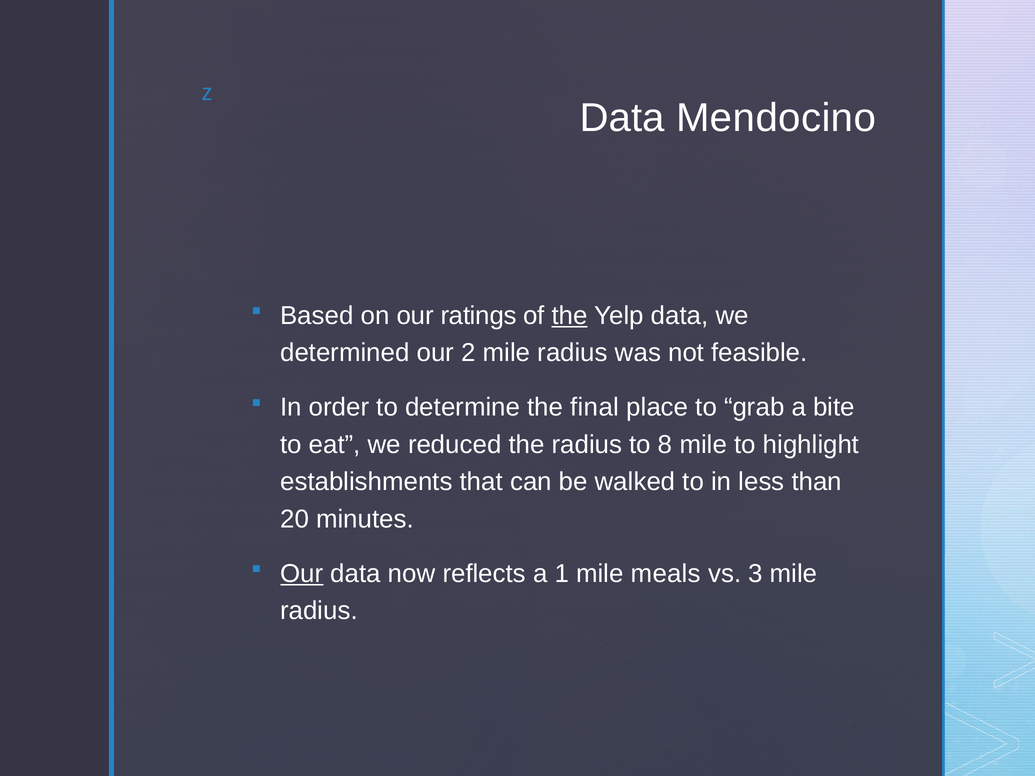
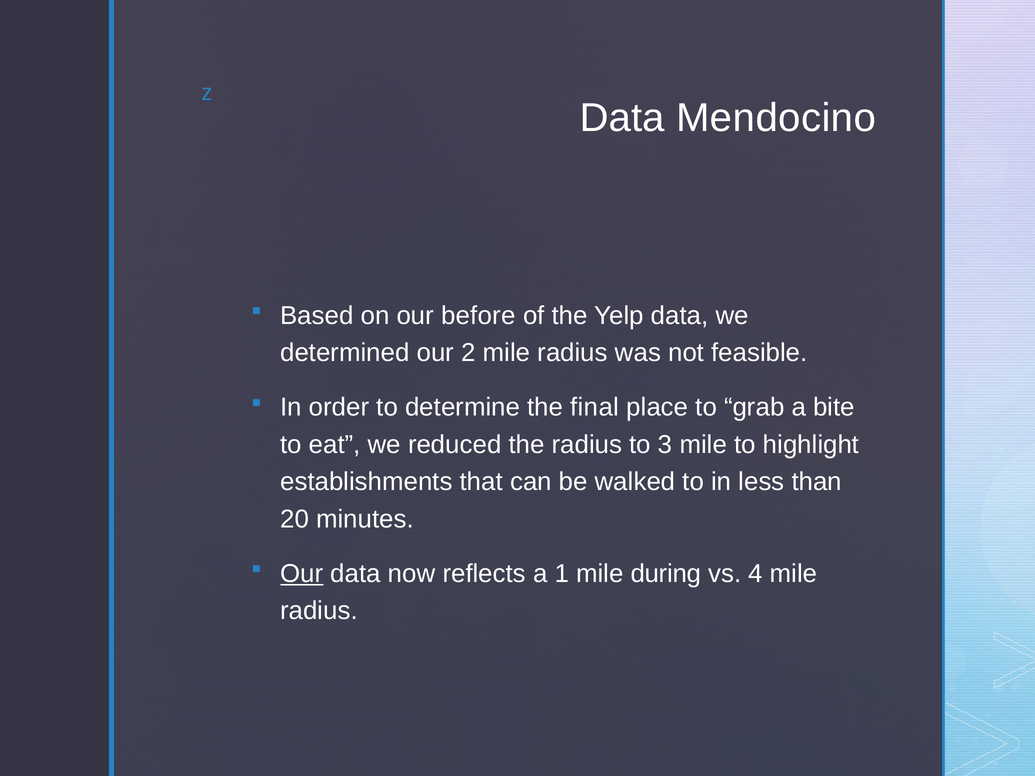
ratings: ratings -> before (478, 316)
the underline: present -> none (570, 316)
8: 8 -> 3 (665, 445)
meals: meals -> during (666, 574)
3: 3 -> 4 (756, 574)
